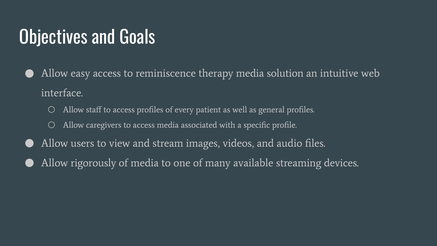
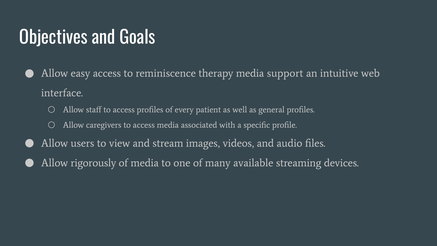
solution: solution -> support (285, 73)
